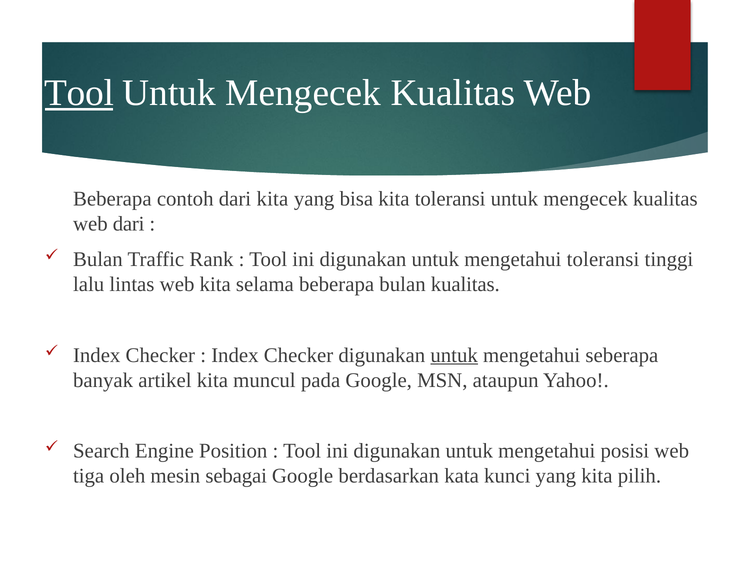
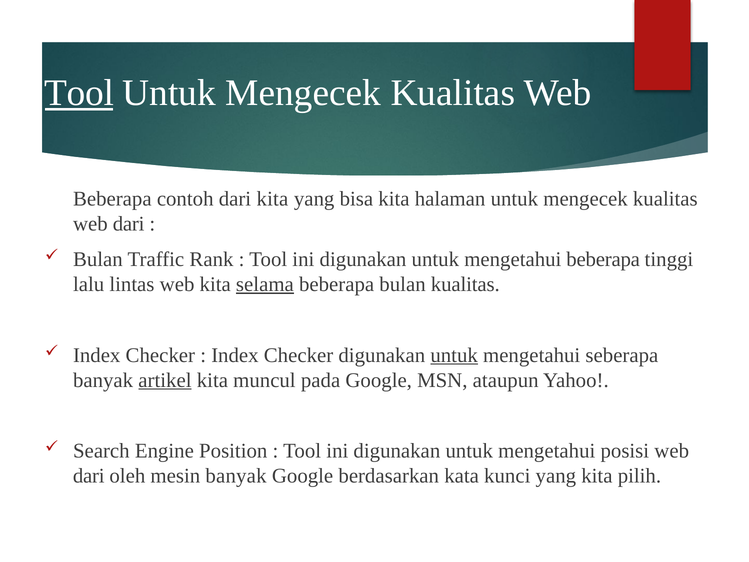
kita toleransi: toleransi -> halaman (450, 199)
mengetahui toleransi: toleransi -> beberapa (603, 259)
selama underline: none -> present (265, 284)
artikel underline: none -> present (165, 380)
tiga: tiga -> dari (89, 476)
mesin sebagai: sebagai -> banyak (236, 476)
